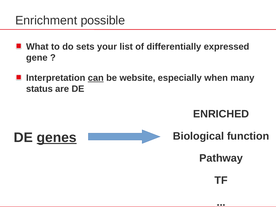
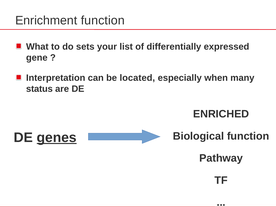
Enrichment possible: possible -> function (103, 20)
can underline: present -> none (96, 78)
website: website -> located (137, 78)
